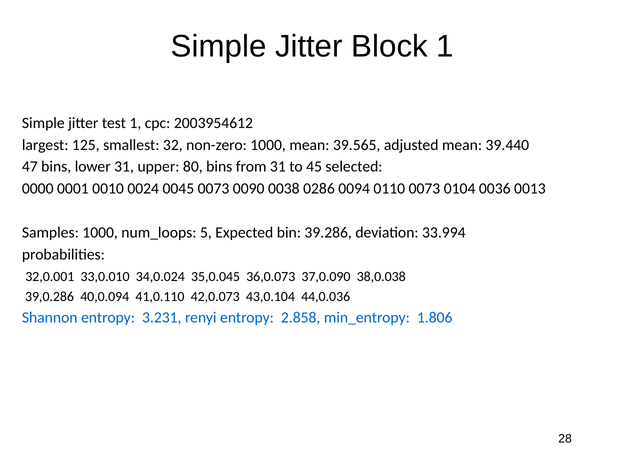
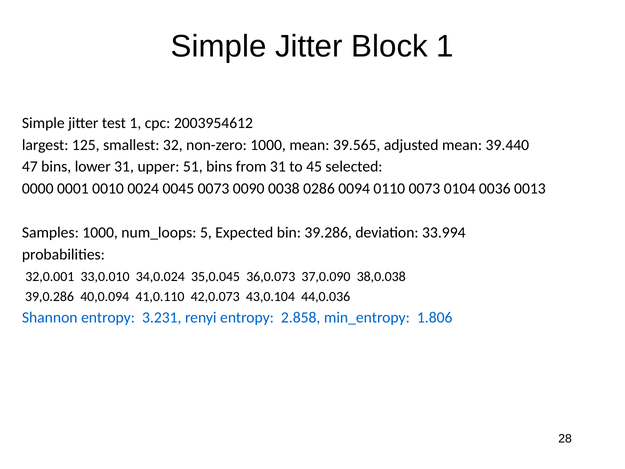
80: 80 -> 51 (193, 167)
